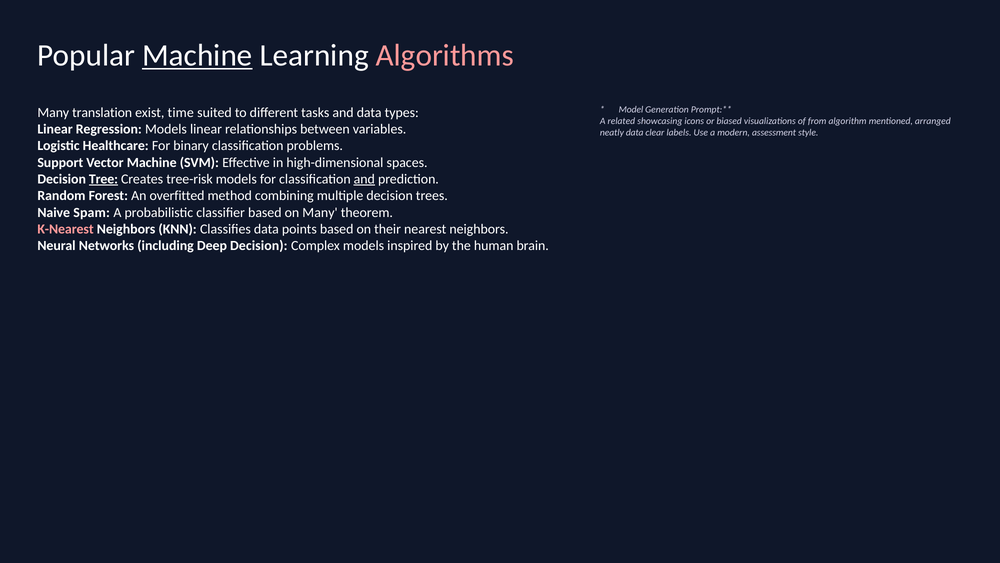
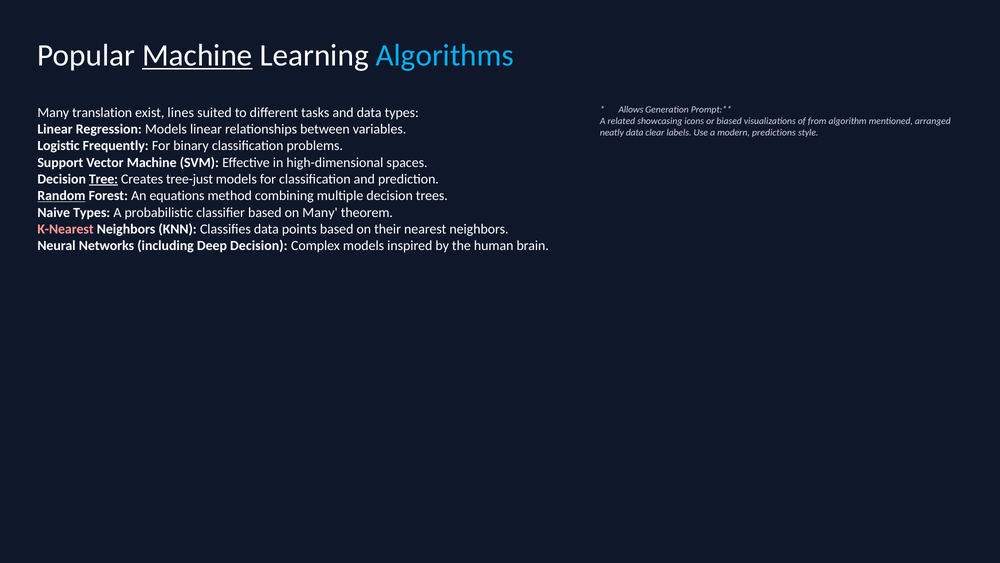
Algorithms colour: pink -> light blue (445, 55)
Model: Model -> Allows (631, 109)
time: time -> lines (181, 112)
assessment: assessment -> predictions (774, 132)
Healthcare: Healthcare -> Frequently (116, 146)
tree-risk: tree-risk -> tree-just (190, 179)
and underline: present -> none (364, 179)
Random underline: none -> present (61, 196)
overfitted: overfitted -> equations (177, 196)
Naive Spam: Spam -> Types (92, 212)
